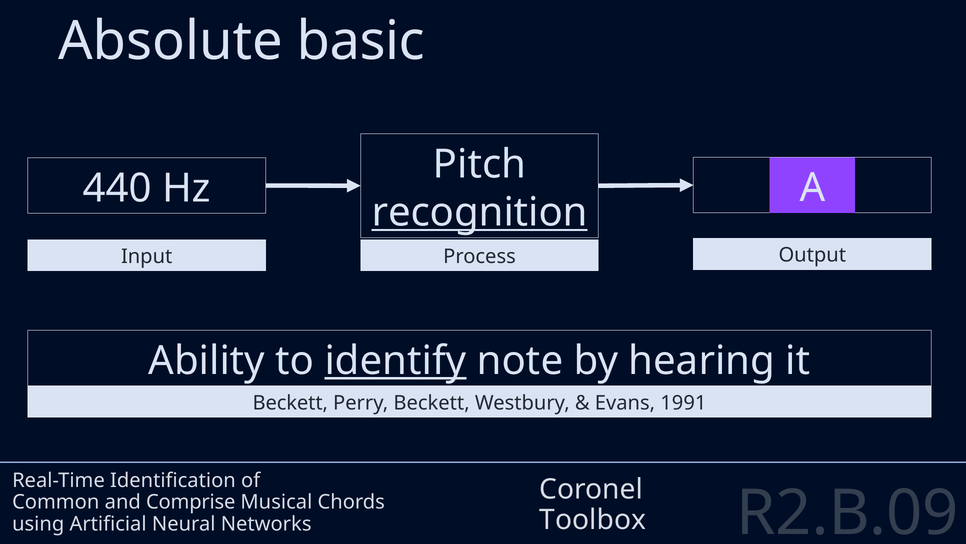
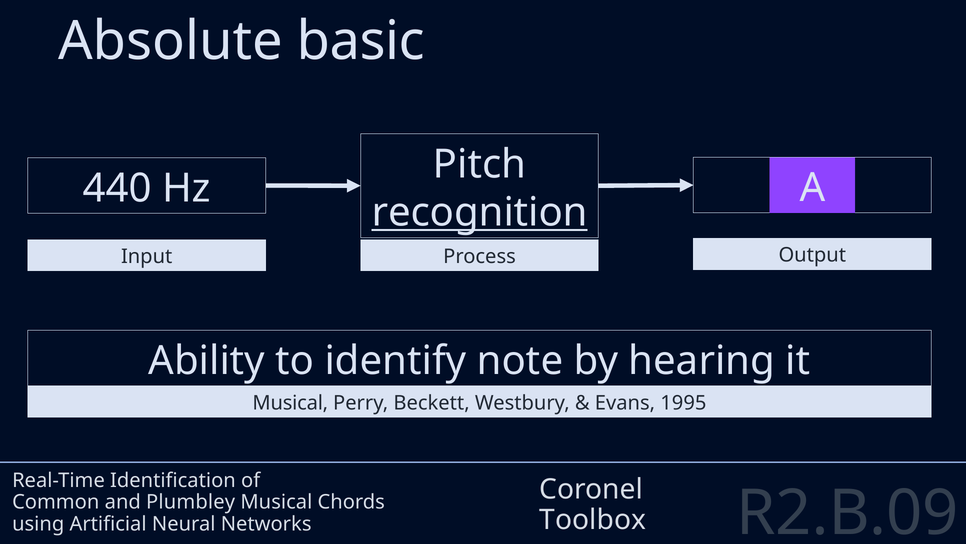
identify underline: present -> none (396, 360)
Beckett: Beckett -> Musical (290, 403)
1991: 1991 -> 1995 (683, 403)
Comprise: Comprise -> Plumbley (191, 502)
